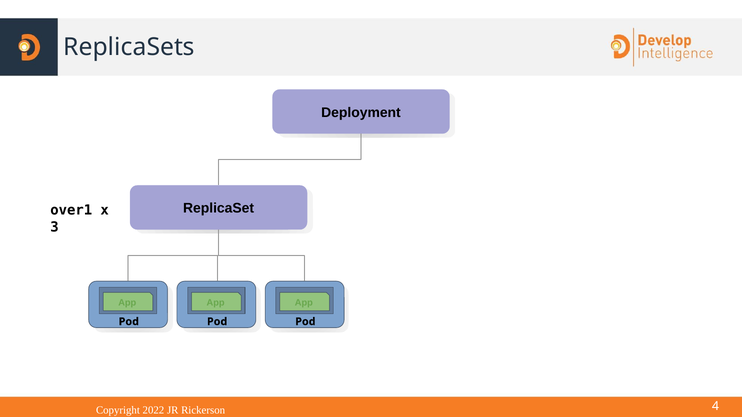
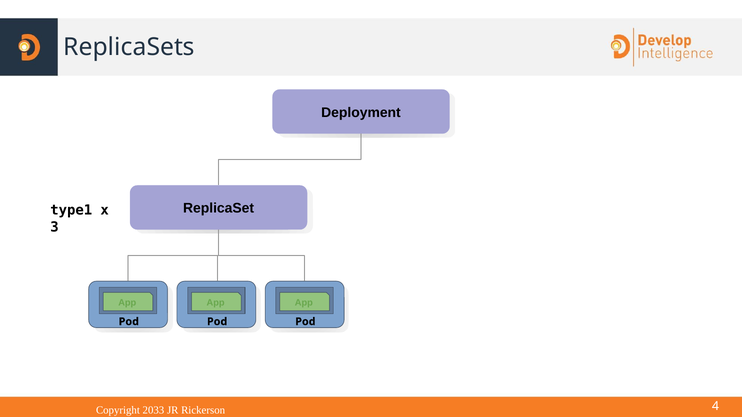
over1: over1 -> type1 (71, 211)
2022: 2022 -> 2033 (153, 411)
